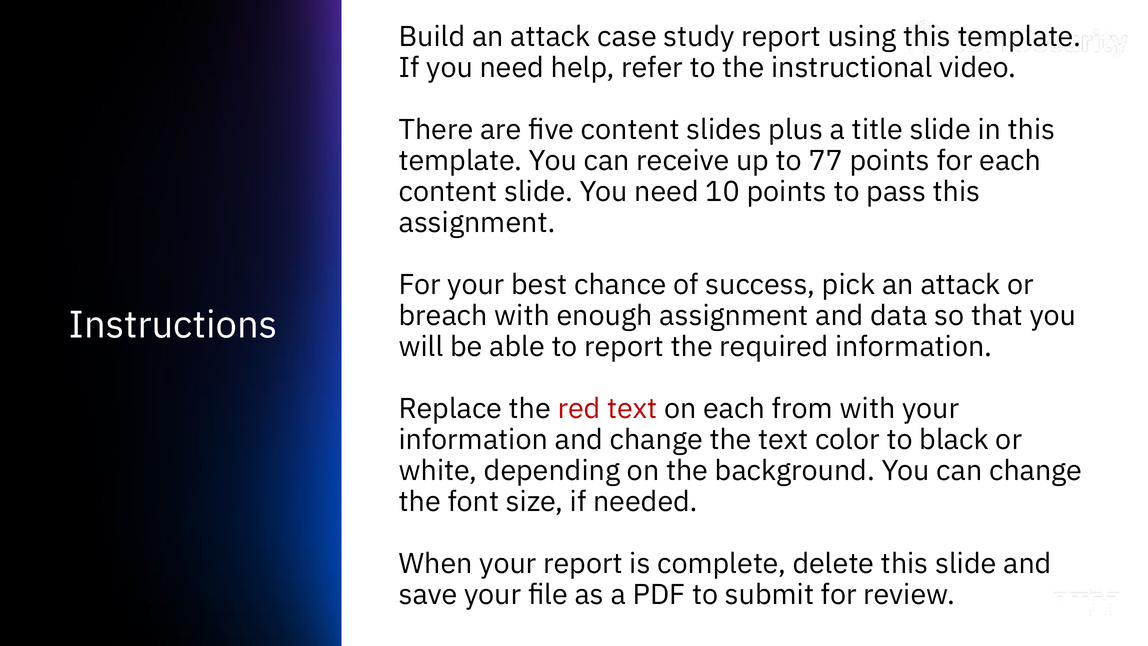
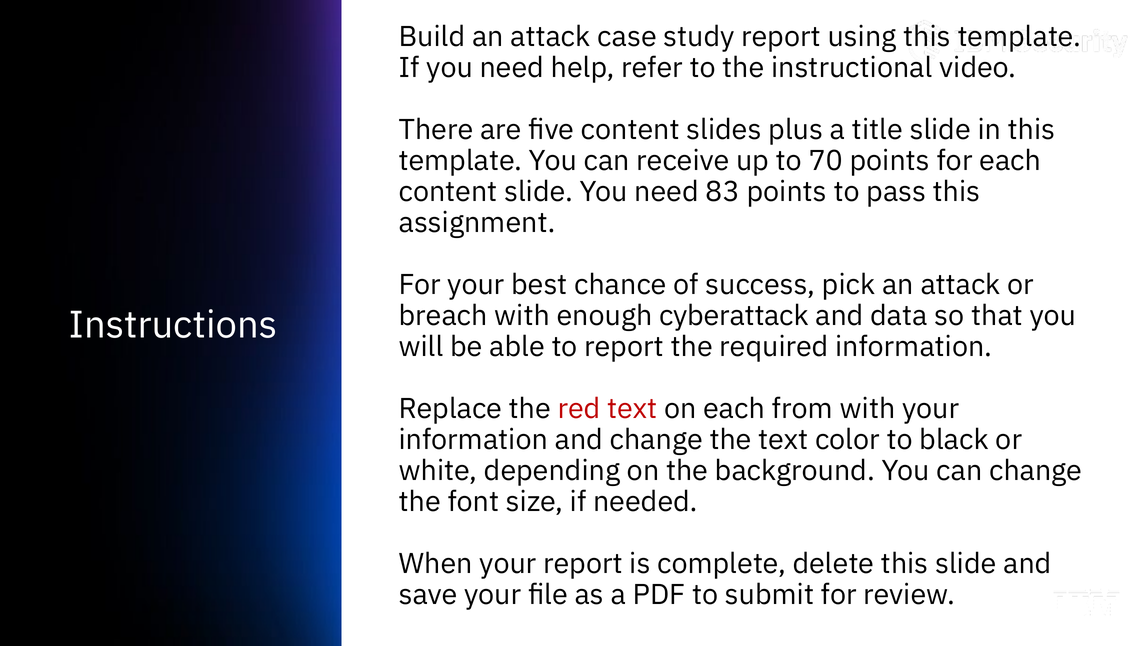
77: 77 -> 70 (826, 161)
10: 10 -> 83 (723, 192)
enough assignment: assignment -> cyberattack (734, 316)
